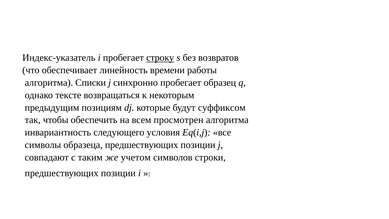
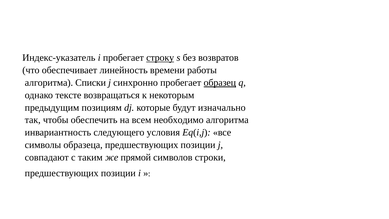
образец underline: none -> present (220, 83)
суффиксом: суффиксом -> изначально (222, 107)
просмотрен: просмотрен -> необходимо (179, 120)
учетом: учетом -> прямой (136, 157)
